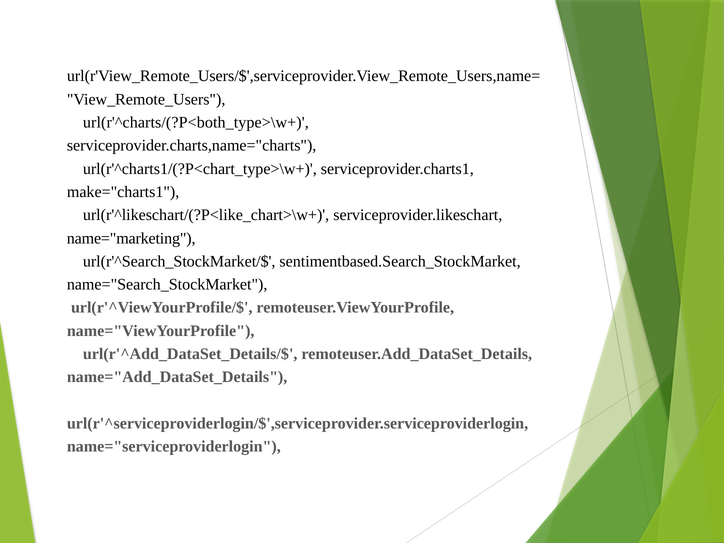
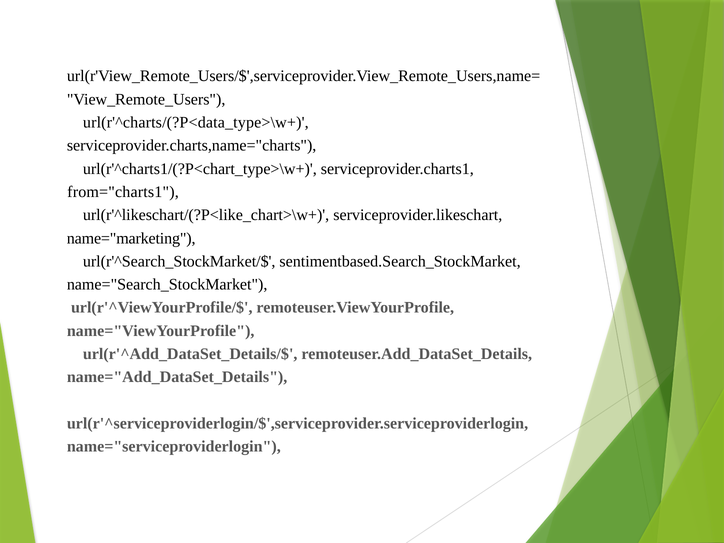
url(r'^charts/(?P<both_type>\w+: url(r'^charts/(?P<both_type>\w+ -> url(r'^charts/(?P<data_type>\w+ (196, 122)
make="charts1: make="charts1 -> from="charts1 (123, 192)
